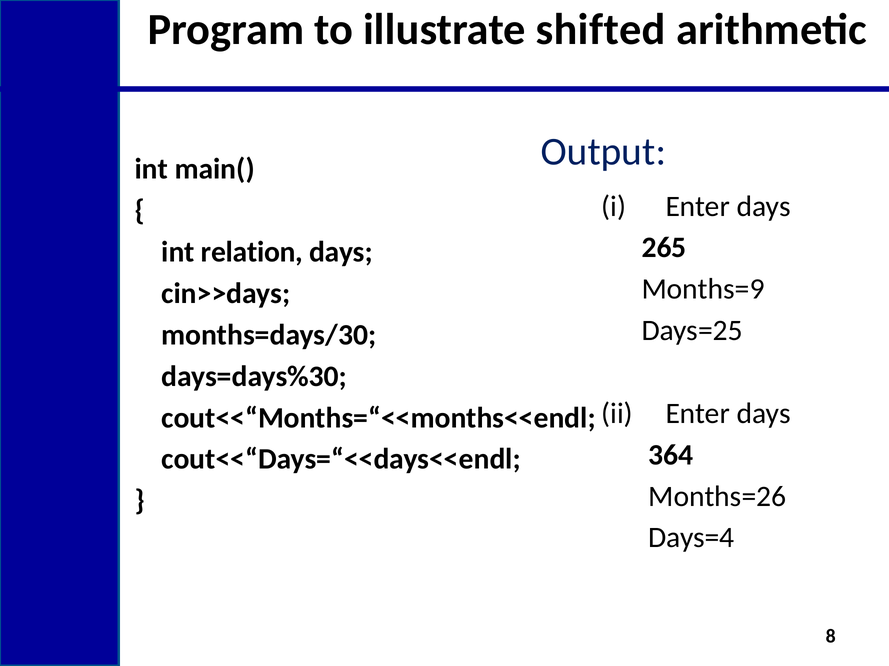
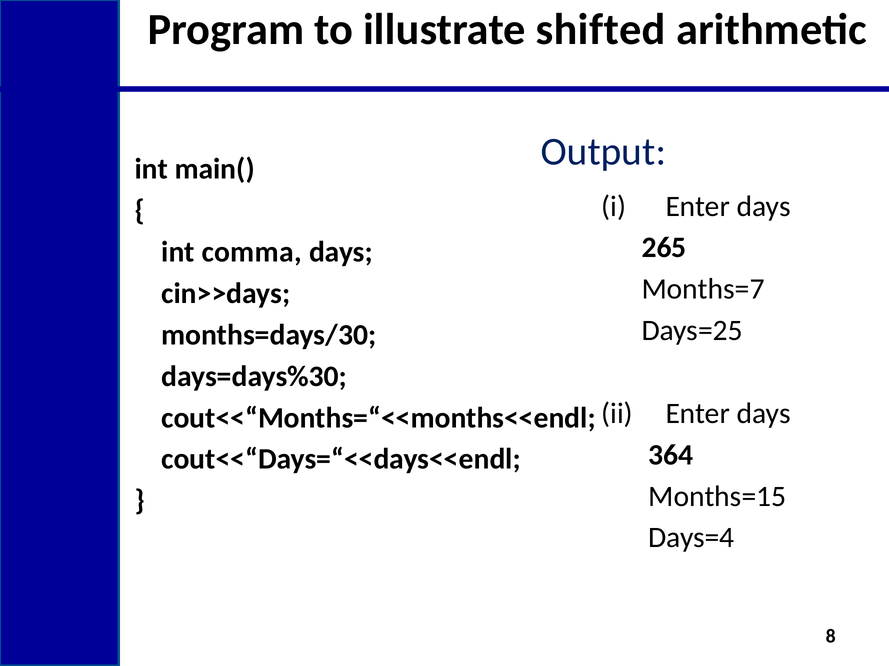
relation: relation -> comma (252, 252)
Months=9: Months=9 -> Months=7 (703, 289)
Months=26: Months=26 -> Months=15 (717, 497)
